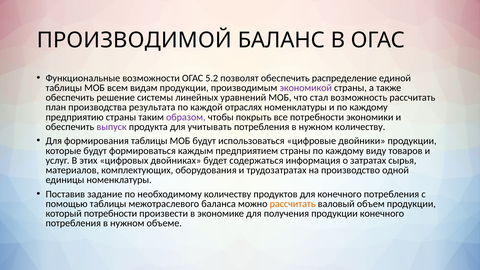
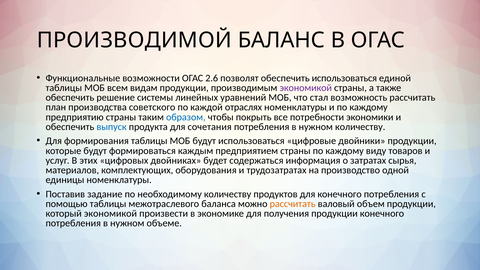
5.2: 5.2 -> 2.6 (212, 78)
обеспечить распределение: распределение -> использоваться (344, 78)
результата: результата -> советского (152, 107)
образом colour: purple -> blue (186, 117)
выпуск colour: purple -> blue (112, 127)
учитывать: учитывать -> сочетания (210, 127)
который потребности: потребности -> экономикой (110, 214)
